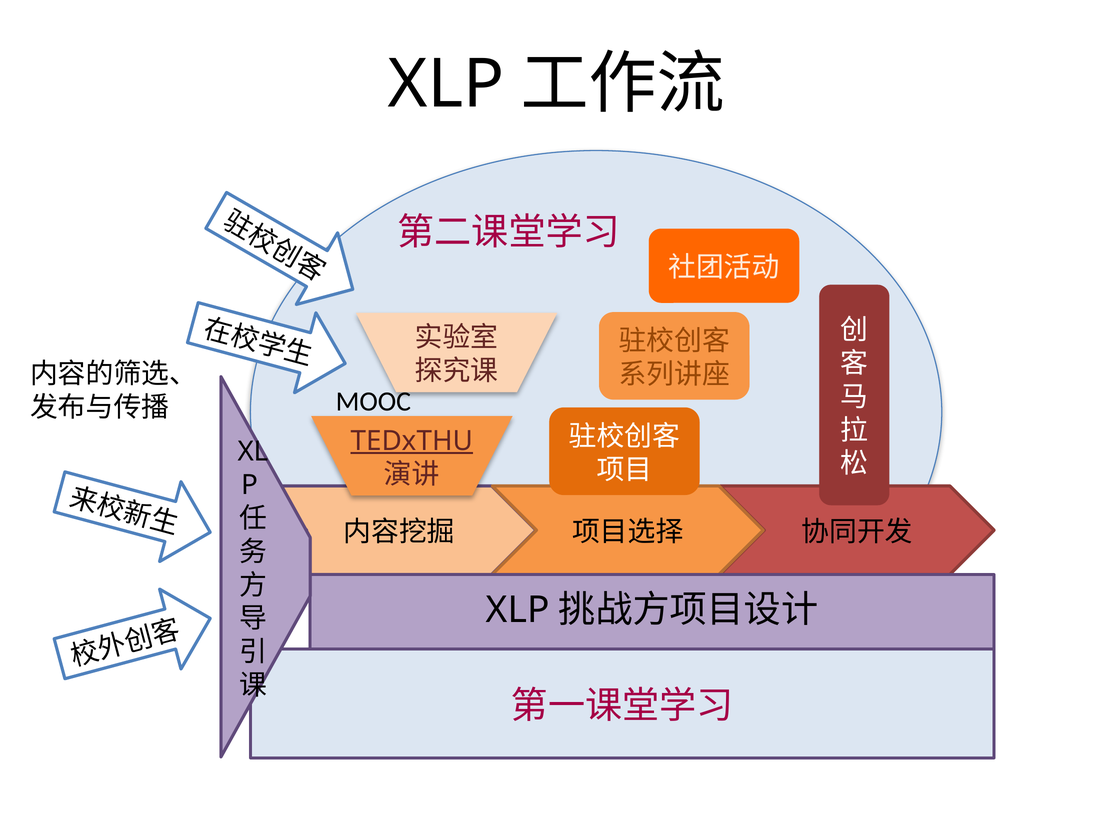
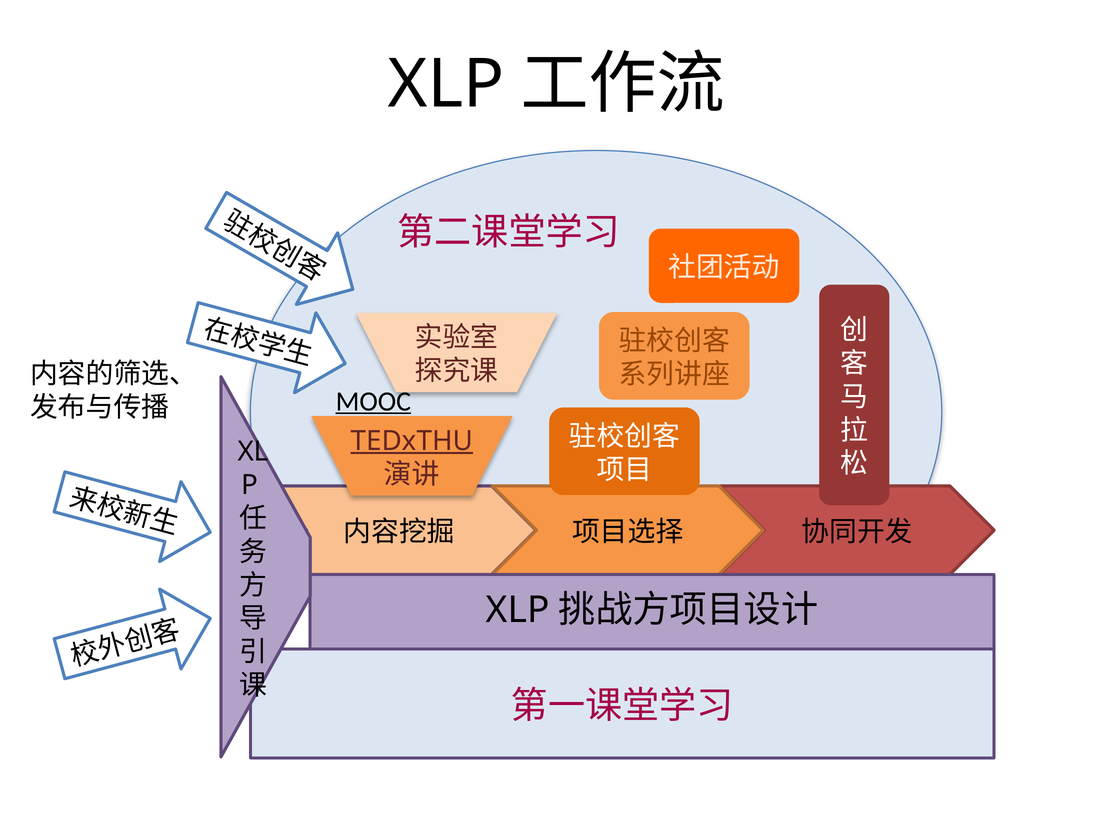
MOOC underline: none -> present (373, 401)
